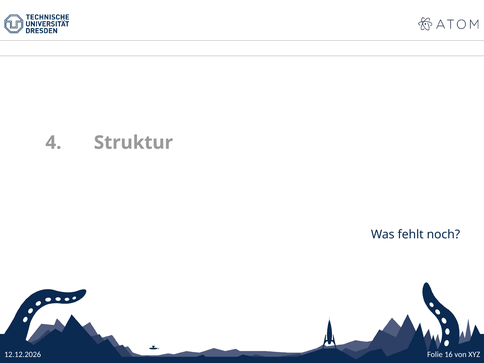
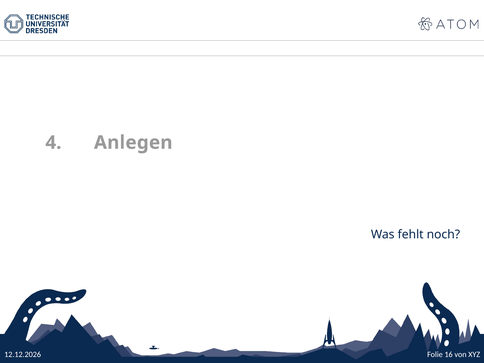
Struktur: Struktur -> Anlegen (133, 143)
